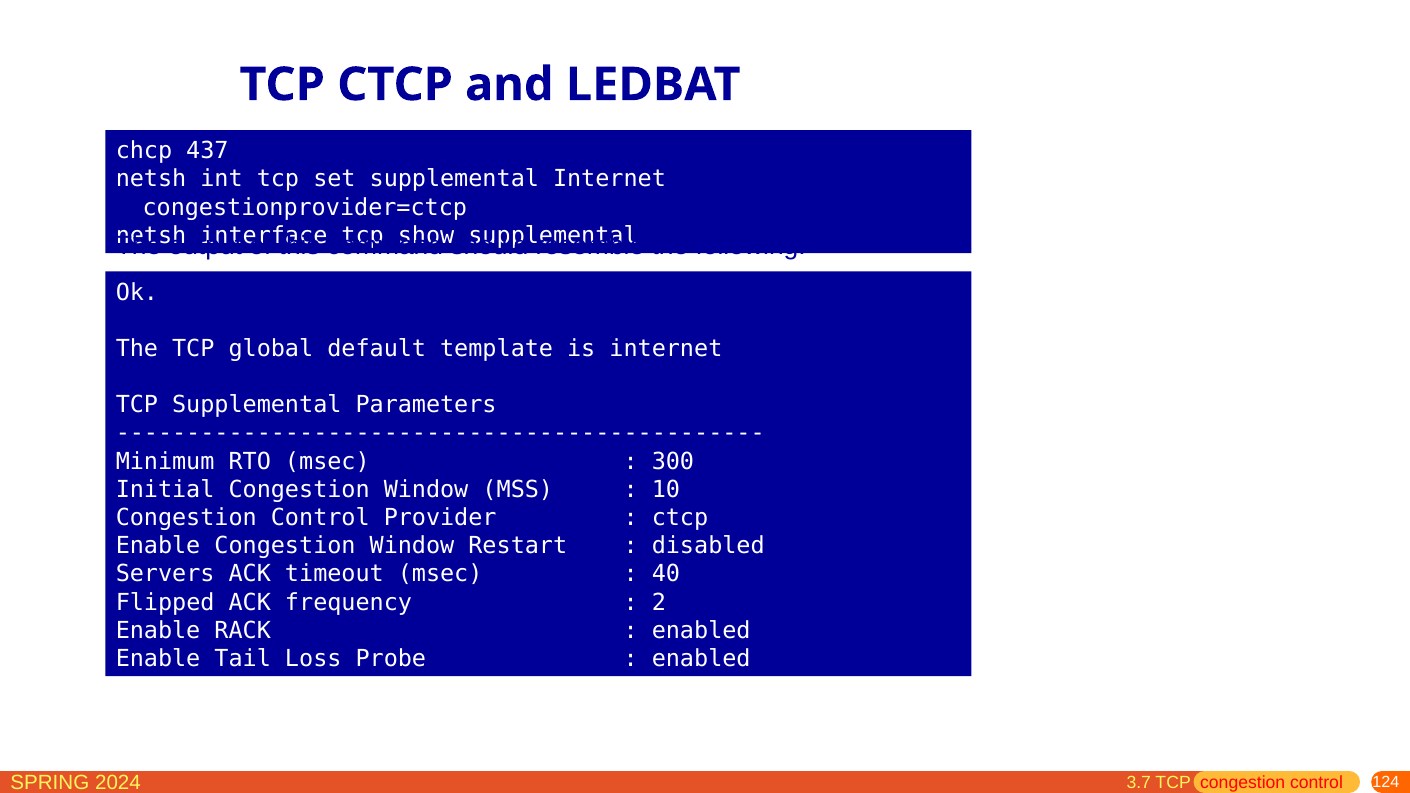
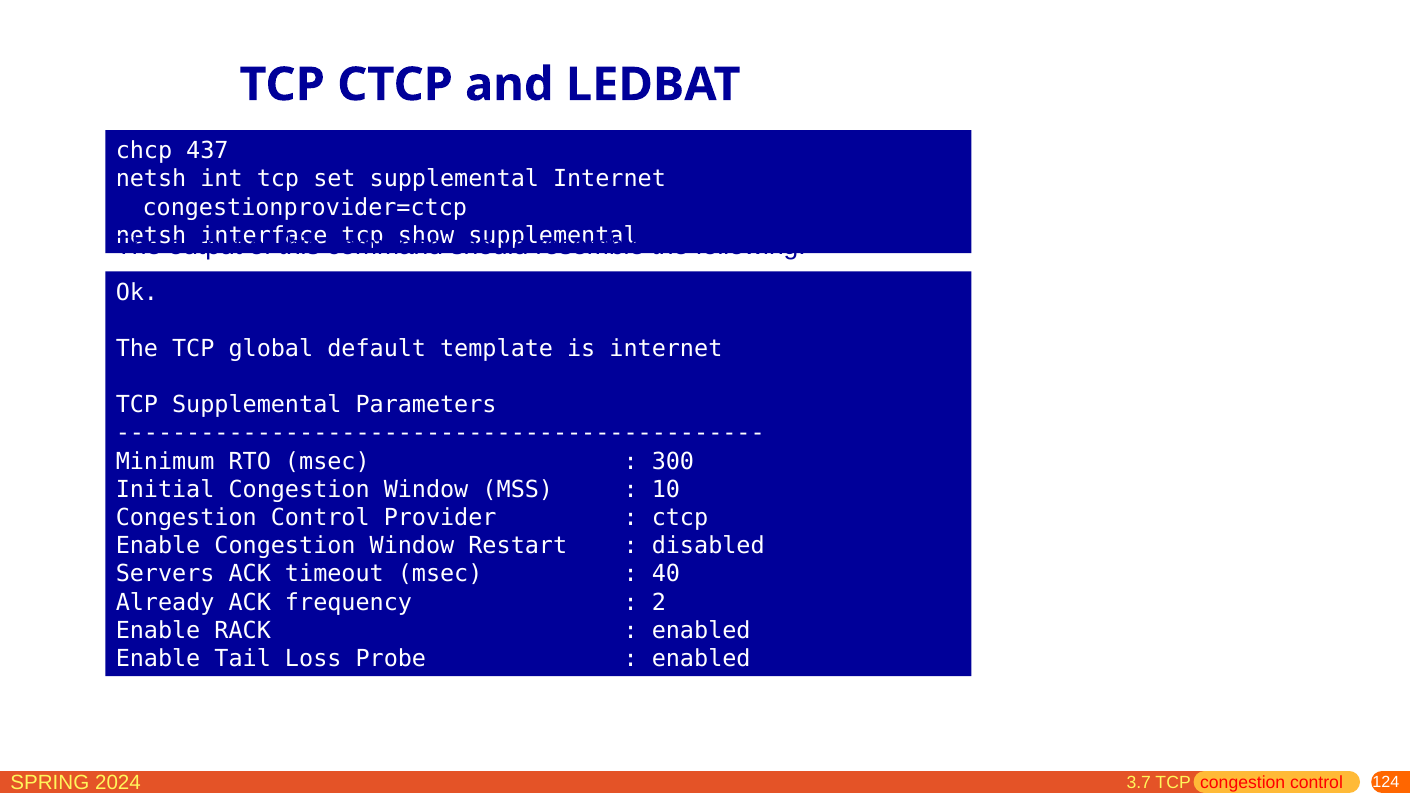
Flipped: Flipped -> Already (165, 602)
